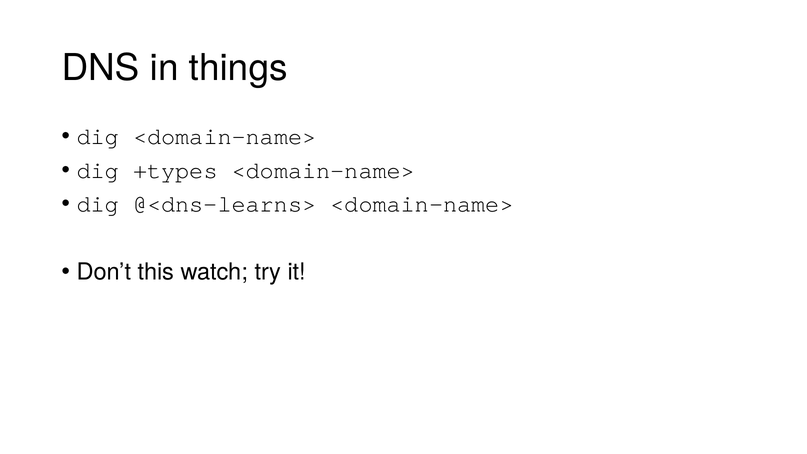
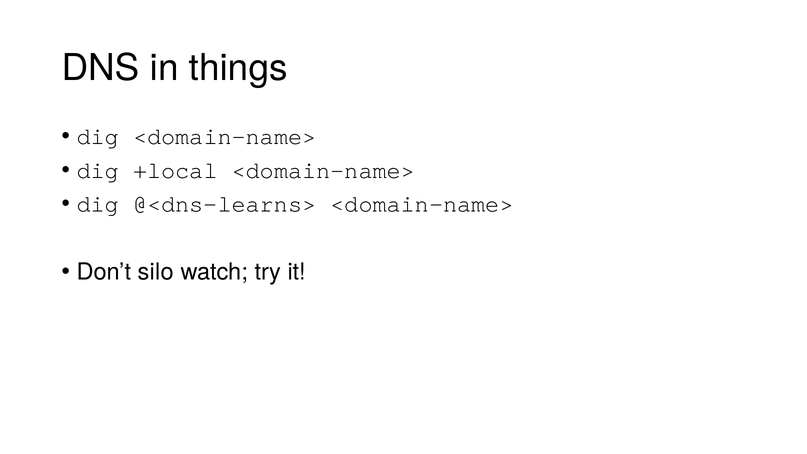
+types: +types -> +local (175, 170)
this: this -> silo (156, 272)
